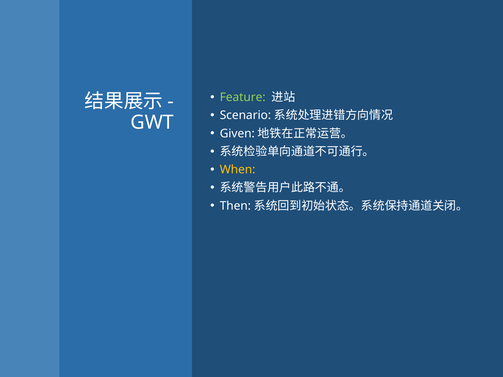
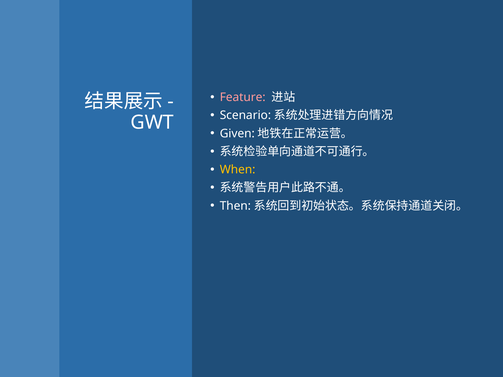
Feature colour: light green -> pink (243, 97)
